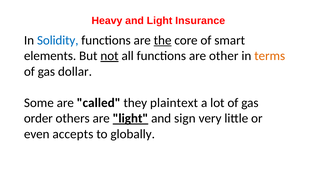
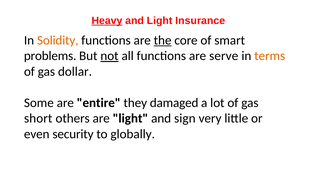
Heavy underline: none -> present (107, 21)
Solidity colour: blue -> orange (58, 40)
elements: elements -> problems (50, 56)
other: other -> serve (224, 56)
called: called -> entire (99, 103)
plaintext: plaintext -> damaged (174, 103)
order: order -> short (38, 119)
light underline: present -> none (130, 119)
accepts: accepts -> security (73, 135)
